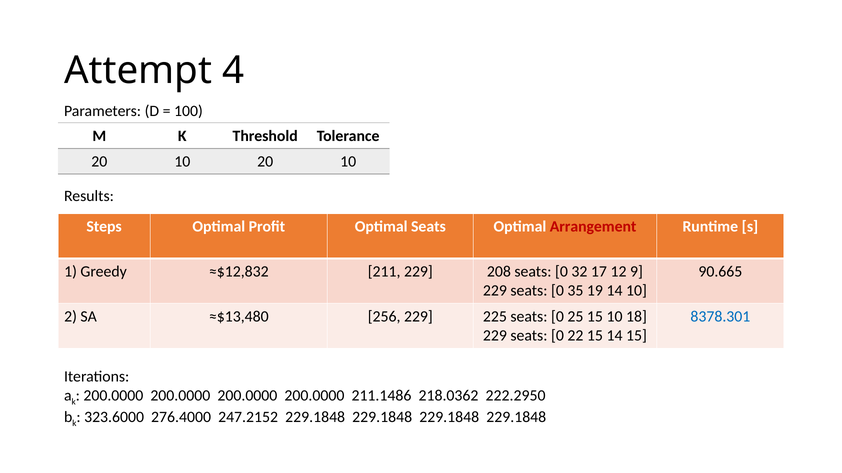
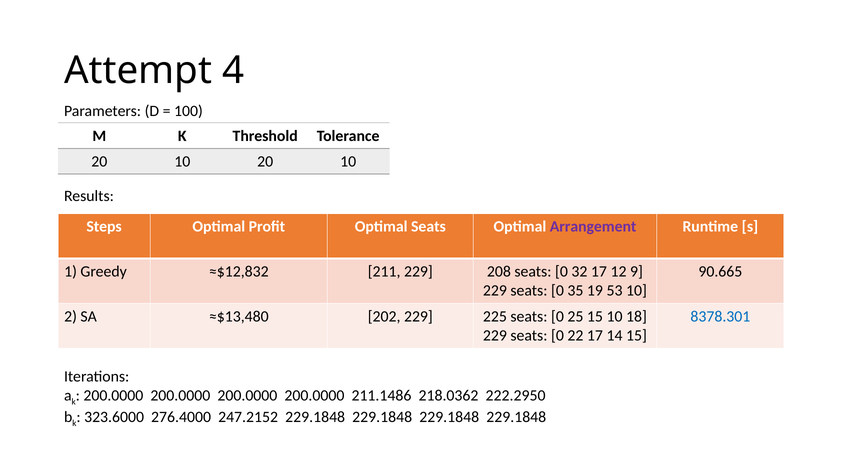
Arrangement colour: red -> purple (593, 227)
19 14: 14 -> 53 (615, 291)
256: 256 -> 202 (384, 317)
22 15: 15 -> 17 (595, 336)
